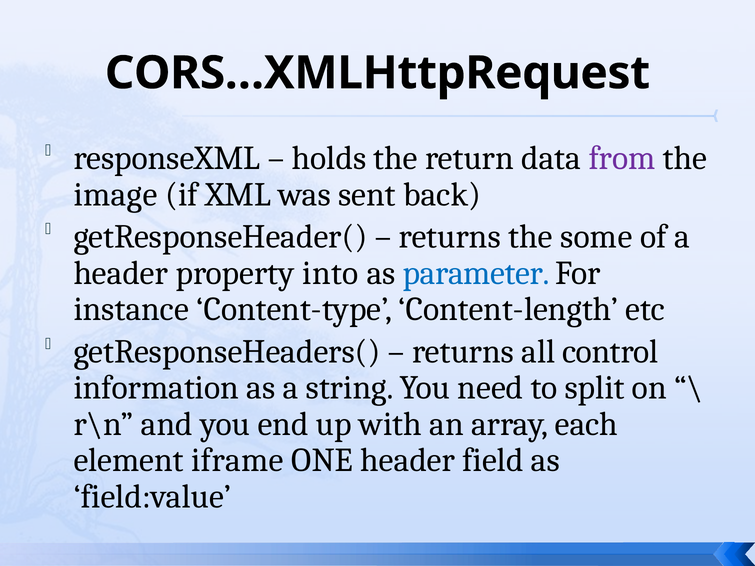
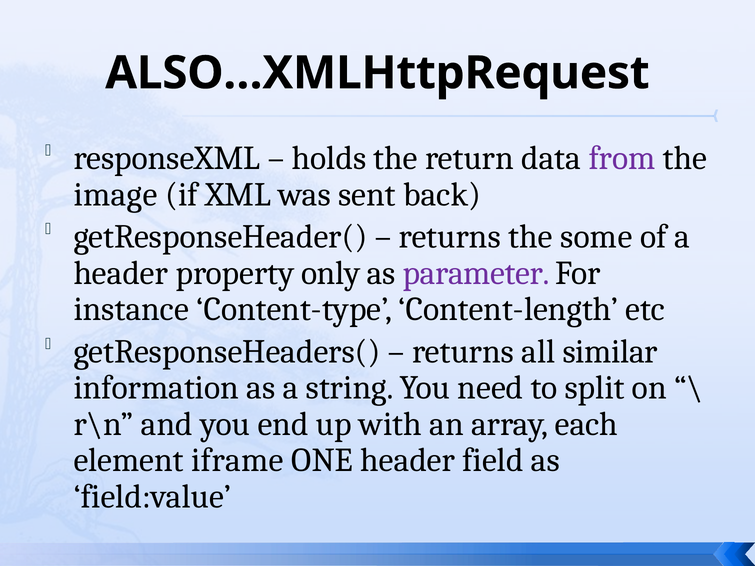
CORS…XMLHttpRequest: CORS…XMLHttpRequest -> ALSO…XMLHttpRequest (377, 73)
into: into -> only (331, 273)
parameter colour: blue -> purple (476, 273)
control: control -> similar (610, 352)
